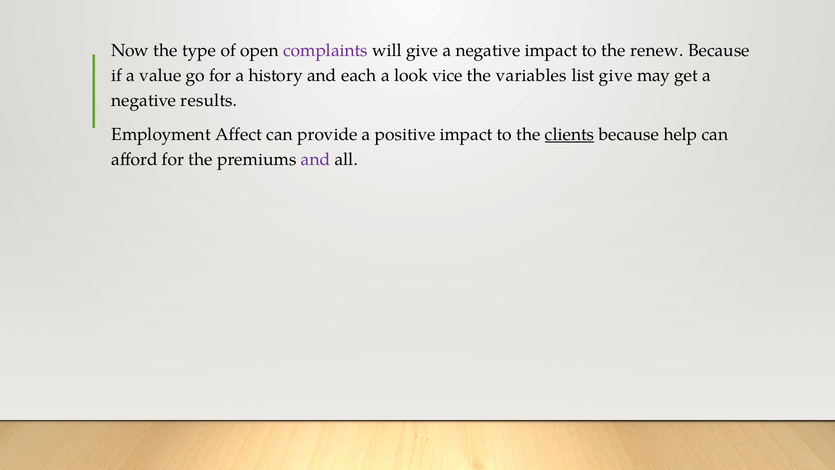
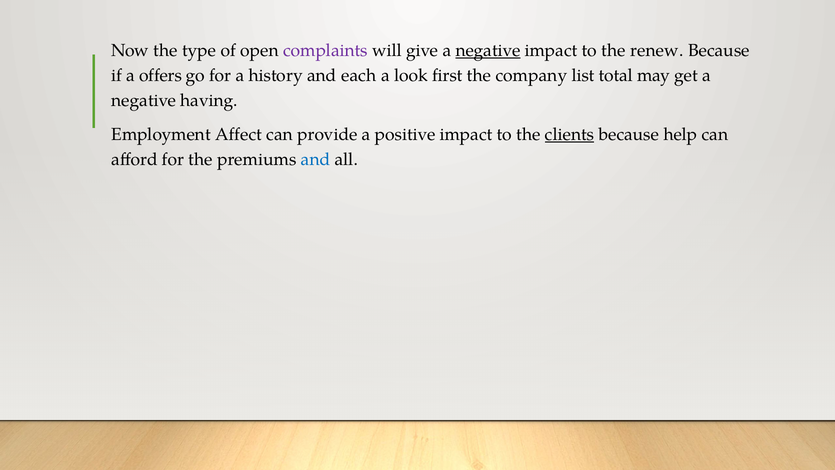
negative underline: none -> present (488, 51)
value: value -> offers (161, 76)
vice: vice -> first (447, 76)
variables: variables -> company (531, 76)
list give: give -> total (616, 76)
results: results -> having (209, 101)
and colour: purple -> blue (316, 159)
